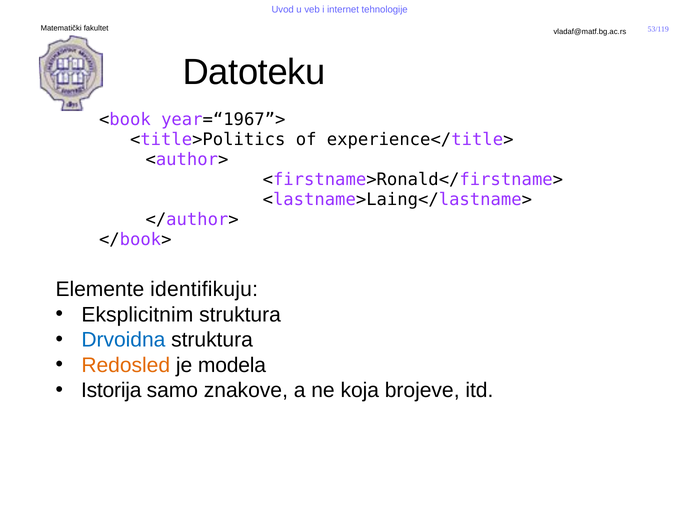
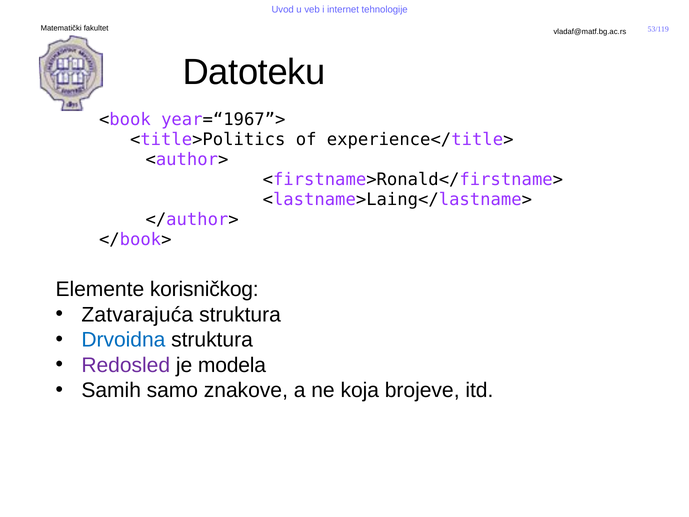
identifikuju: identifikuju -> korisničkog (204, 289)
Eksplicitnim: Eksplicitnim -> Zatvarajuća (137, 314)
Redosled colour: orange -> purple (126, 365)
Istorija: Istorija -> Samih (111, 390)
